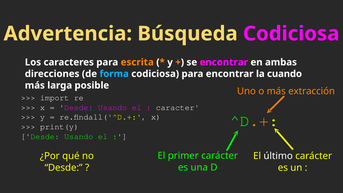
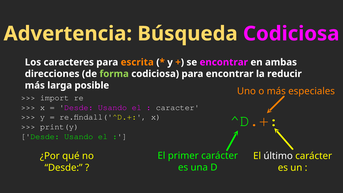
forma colour: light blue -> light green (114, 74)
cuando: cuando -> reducir (284, 74)
extracción: extracción -> especiales (312, 91)
